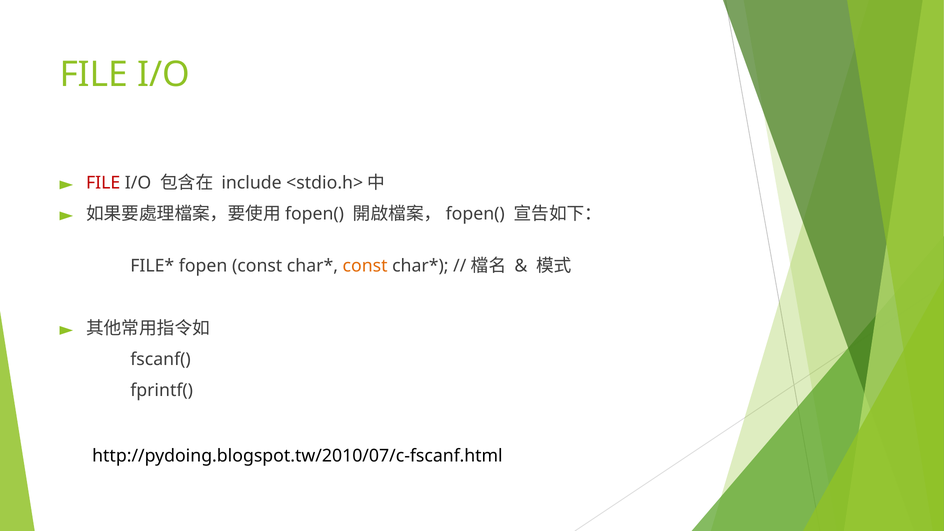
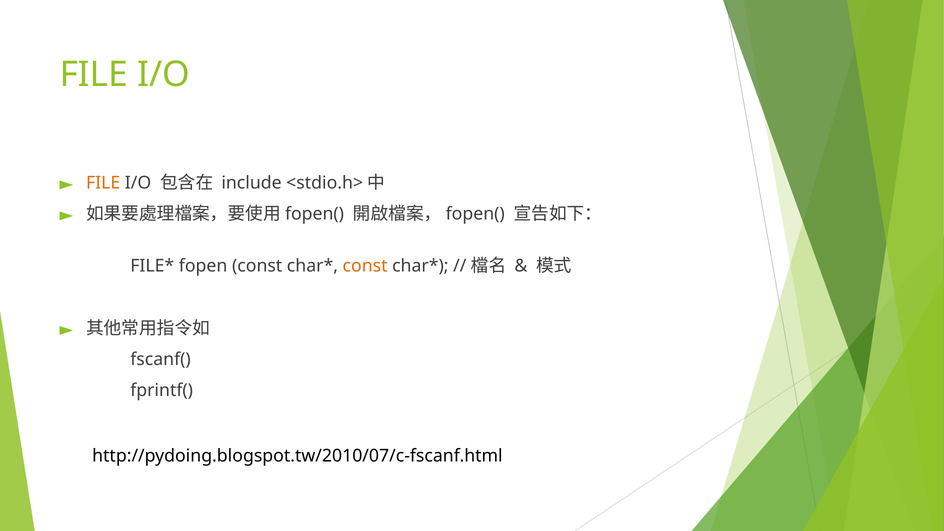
FILE colour: red -> orange (103, 183)
